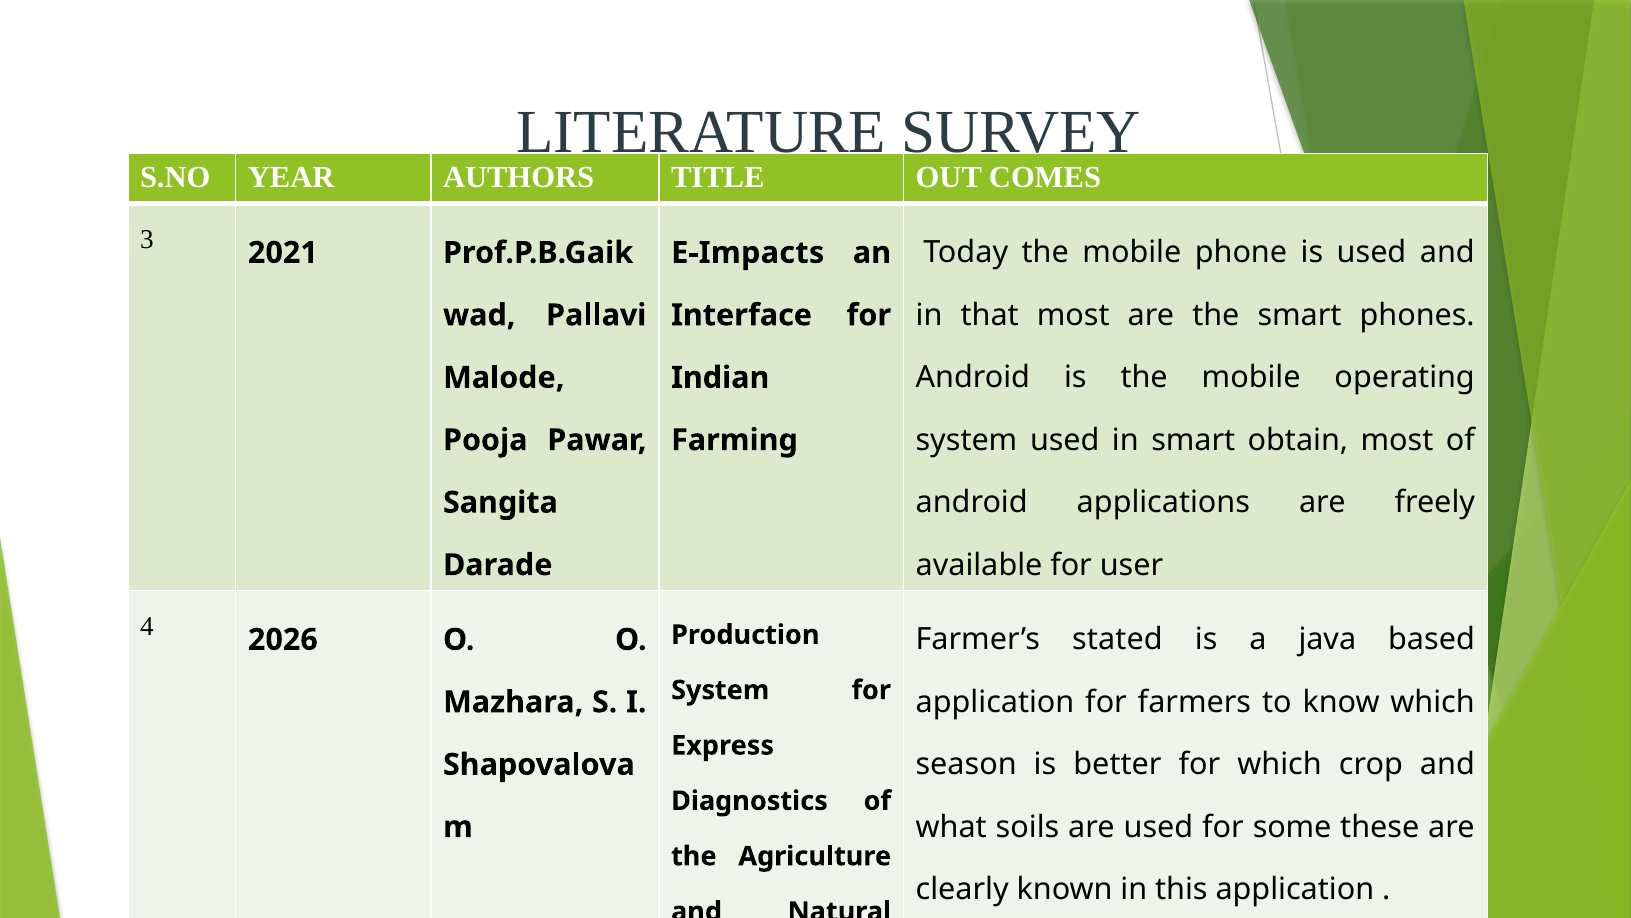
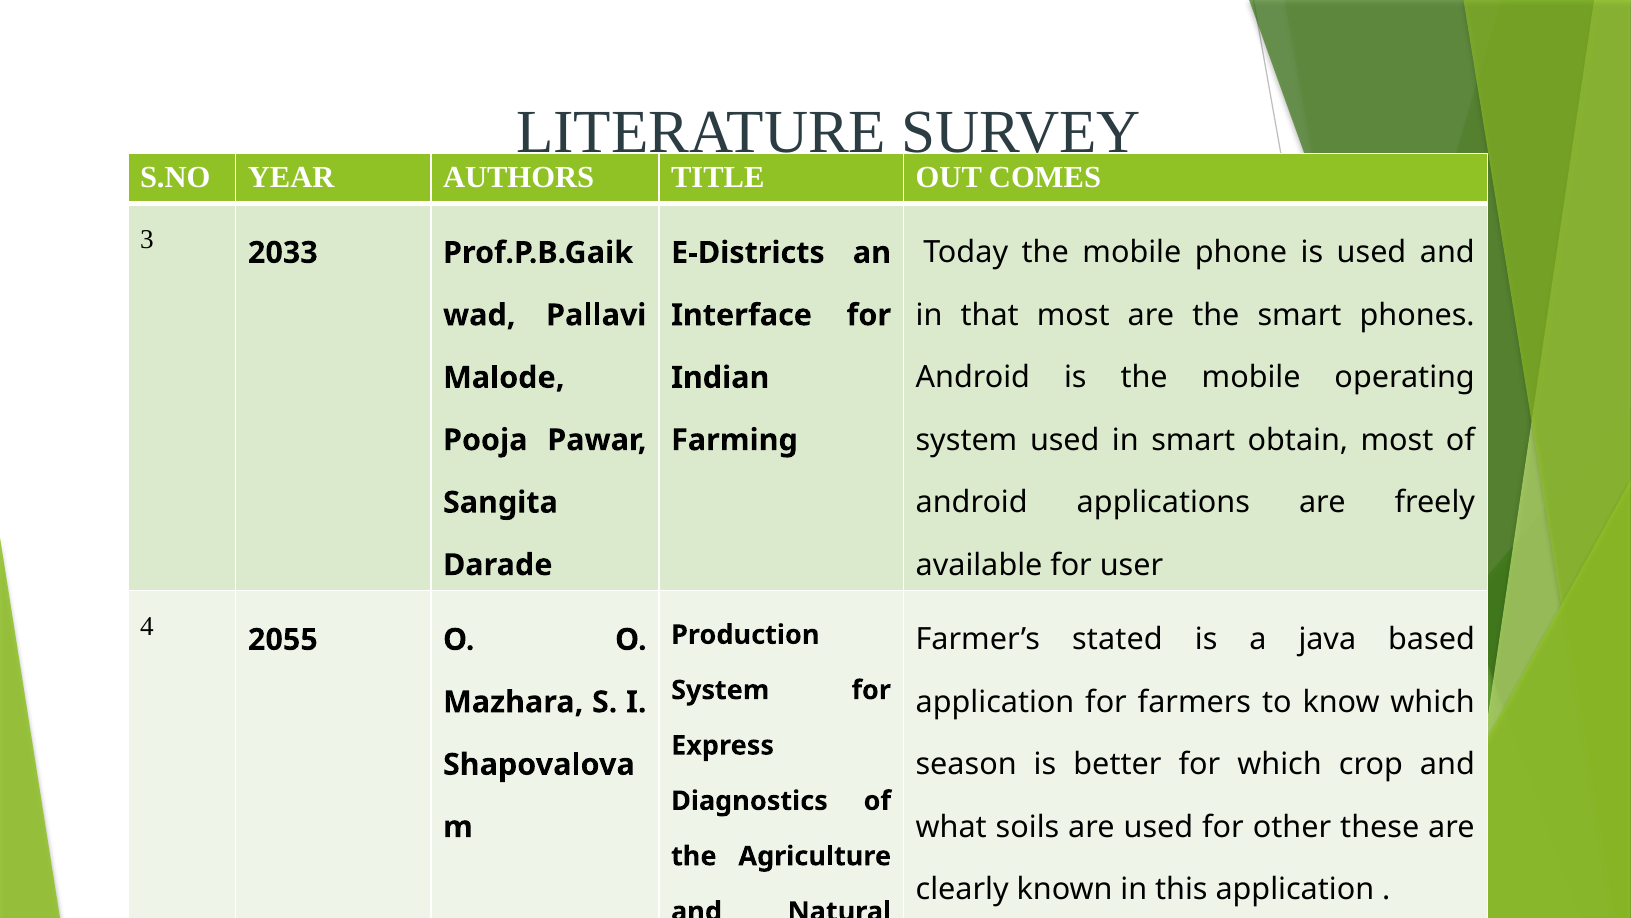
2021: 2021 -> 2033 (283, 253)
E-Impacts: E-Impacts -> E-Districts (748, 253)
2026: 2026 -> 2055 (283, 639)
some: some -> other (1292, 827)
